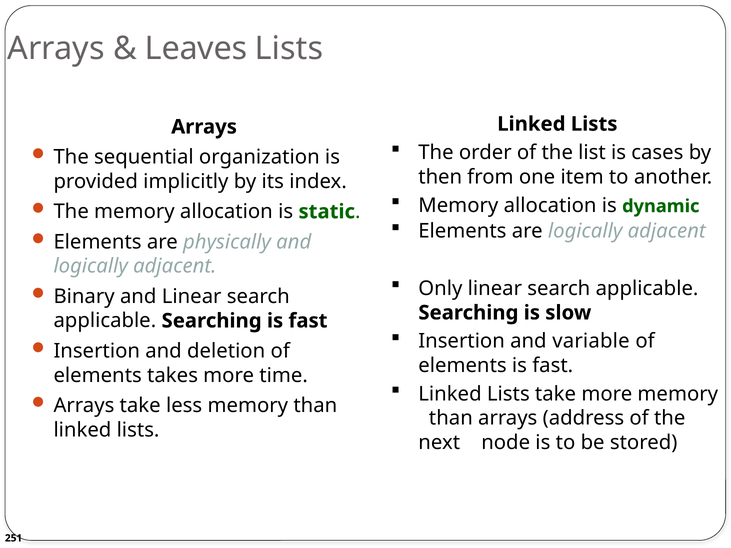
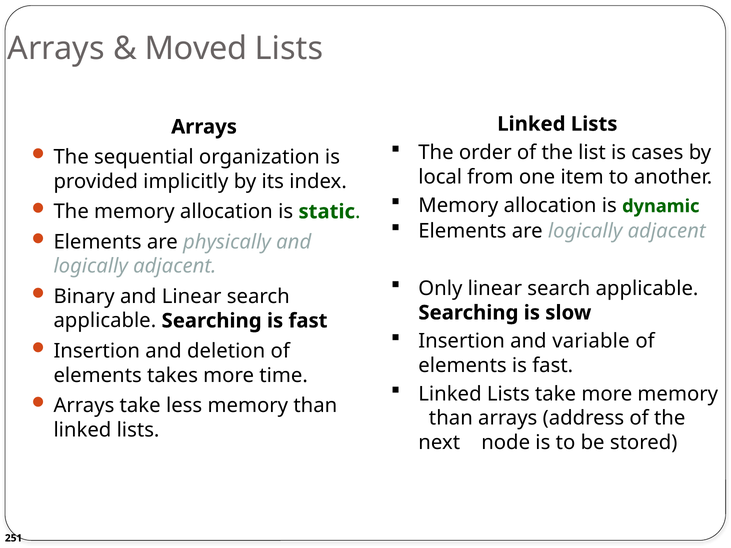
Leaves: Leaves -> Moved (196, 49)
then: then -> local (440, 177)
